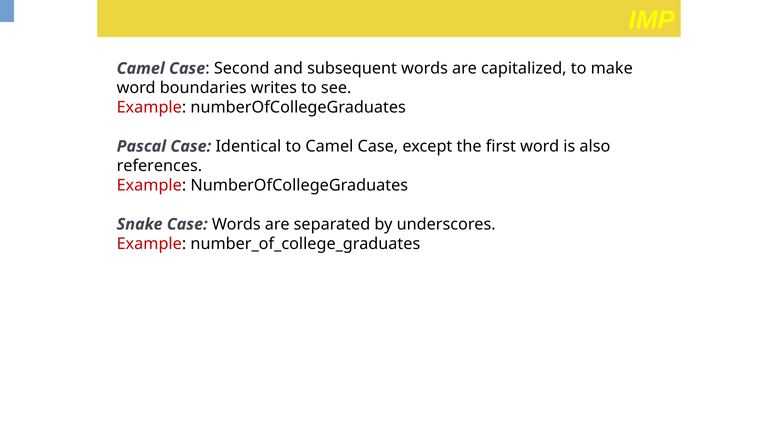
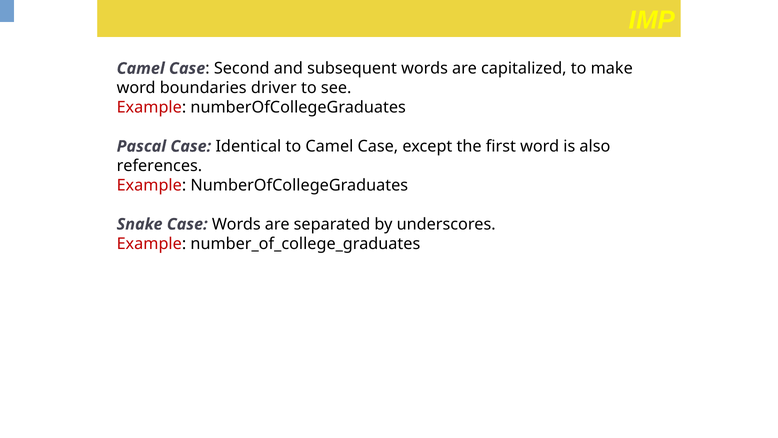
writes: writes -> driver (274, 88)
